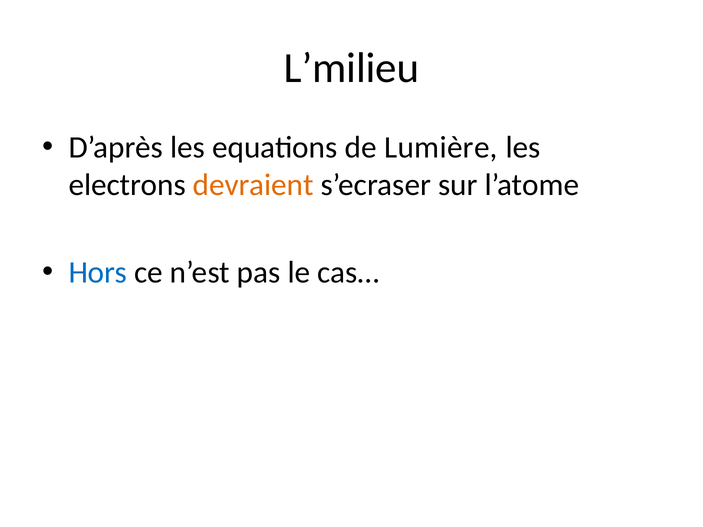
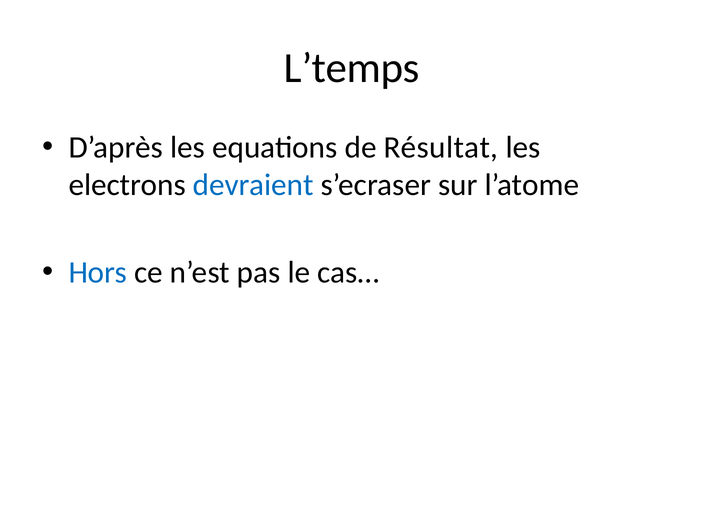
L’milieu: L’milieu -> L’temps (352, 68)
Lumière: Lumière -> Résultat (441, 147)
devraient colour: orange -> blue (253, 185)
